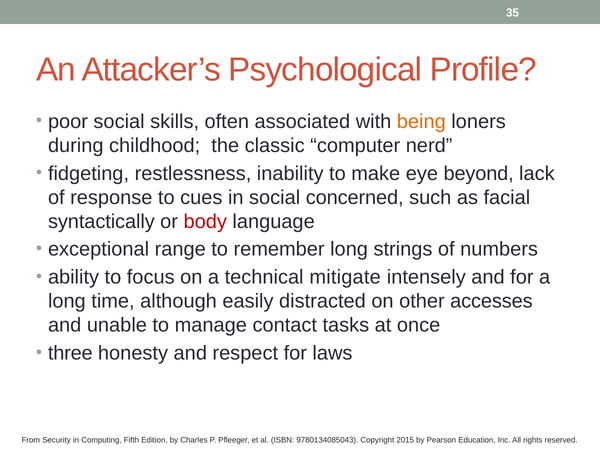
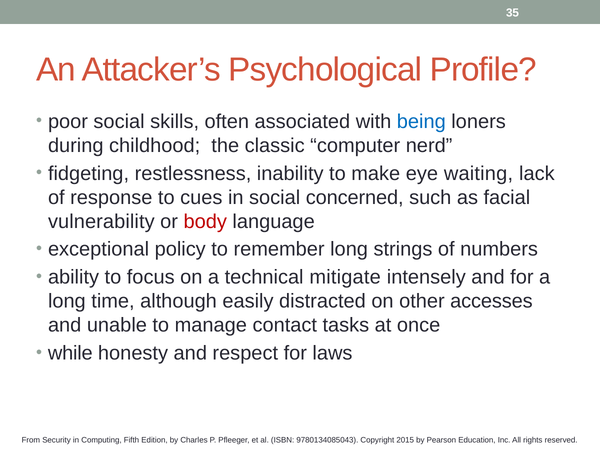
being colour: orange -> blue (421, 121)
beyond: beyond -> waiting (478, 173)
syntactically: syntactically -> vulnerability (101, 221)
range: range -> policy (180, 249)
three: three -> while (70, 353)
